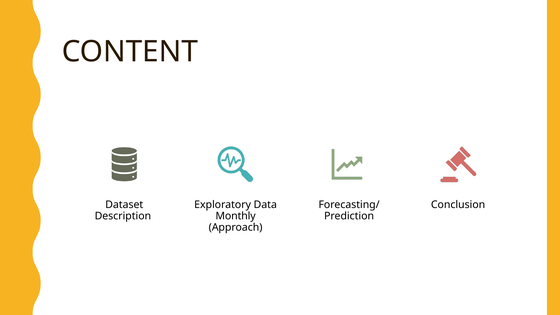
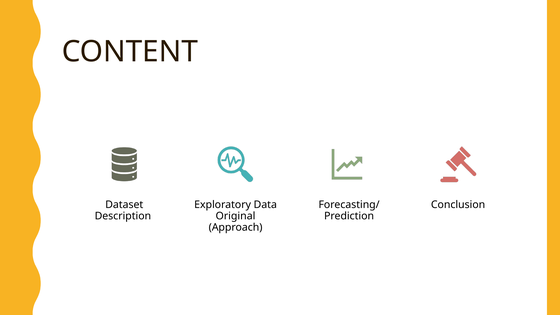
Monthly: Monthly -> Original (236, 216)
